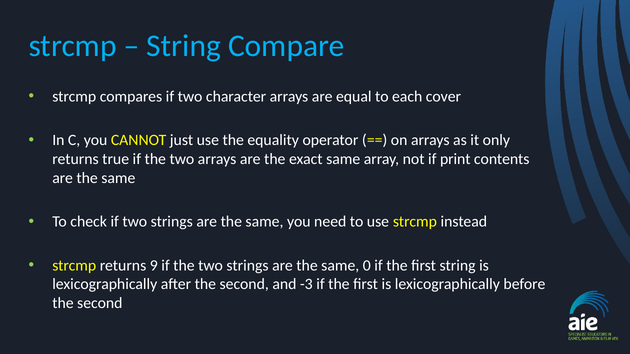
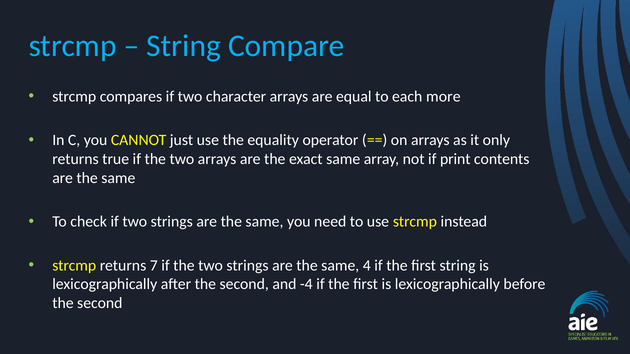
cover: cover -> more (443, 97)
9: 9 -> 7 (154, 266)
0: 0 -> 4 (367, 266)
-3: -3 -> -4 (306, 285)
